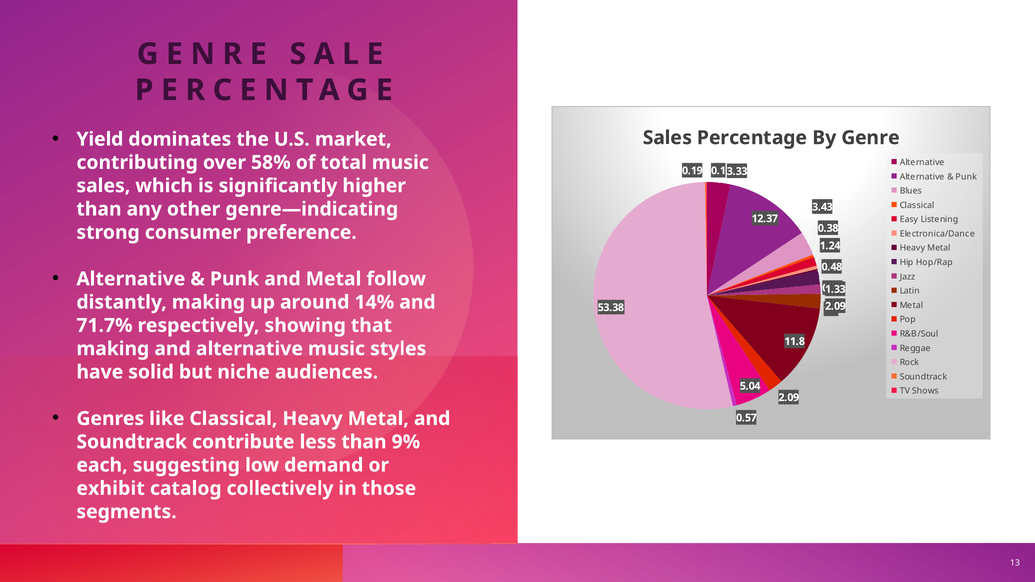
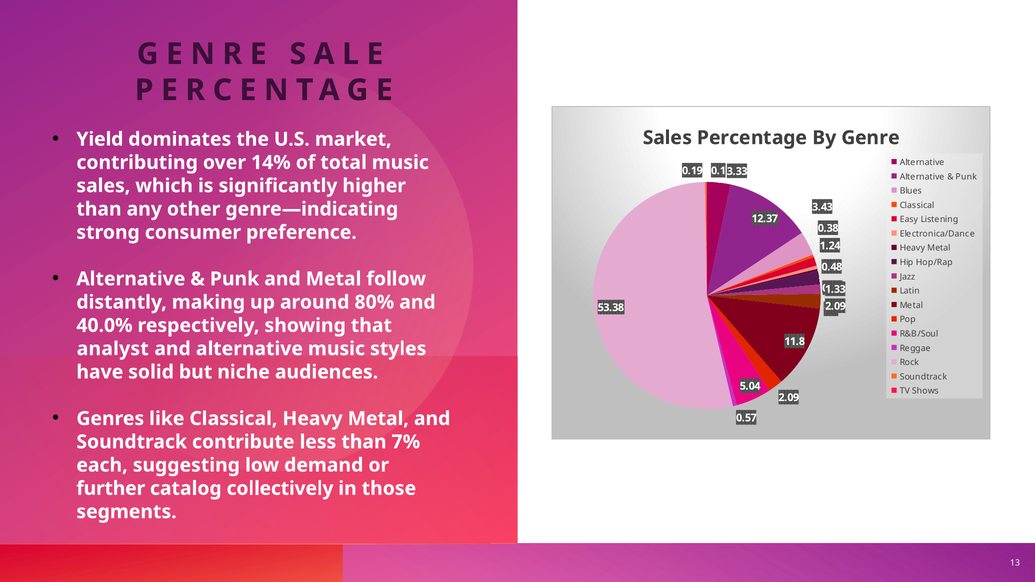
58%: 58% -> 14% (271, 163)
14%: 14% -> 80% (374, 302)
71.7%: 71.7% -> 40.0% (104, 326)
making: making -> analyst (113, 349)
9%: 9% -> 7% (406, 442)
exhibit: exhibit -> further (111, 489)
